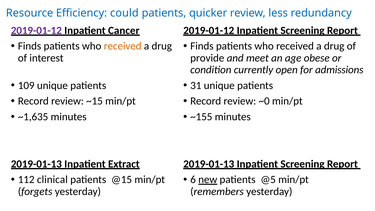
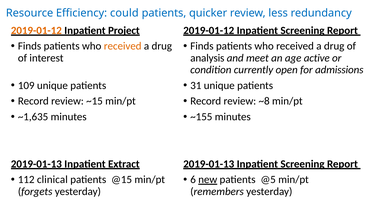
2019-01-12 colour: purple -> orange (36, 30)
Cancer: Cancer -> Project (124, 30)
provide: provide -> analysis (207, 58)
obese: obese -> active (317, 58)
~0: ~0 -> ~8 (264, 101)
